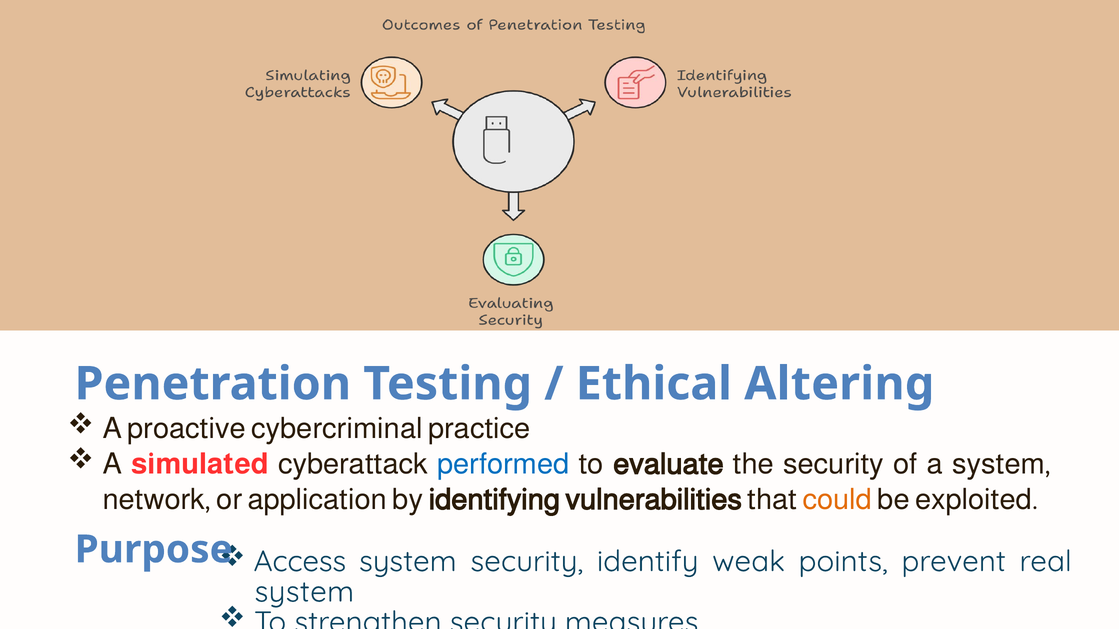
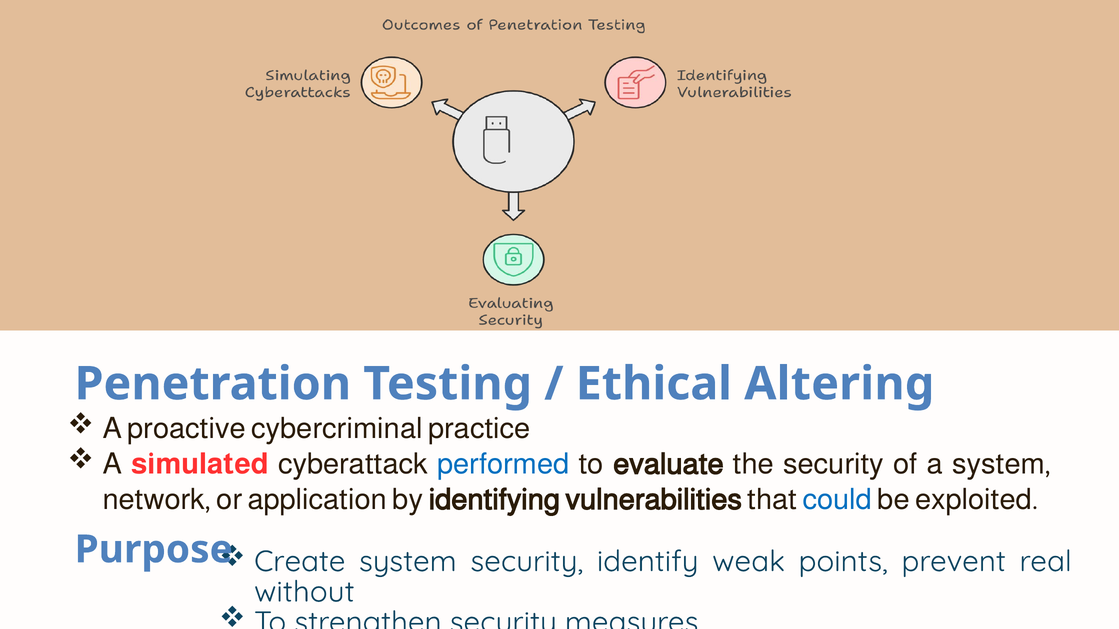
could colour: orange -> blue (837, 500)
Access: Access -> Create (300, 562)
system: system -> without (304, 592)
